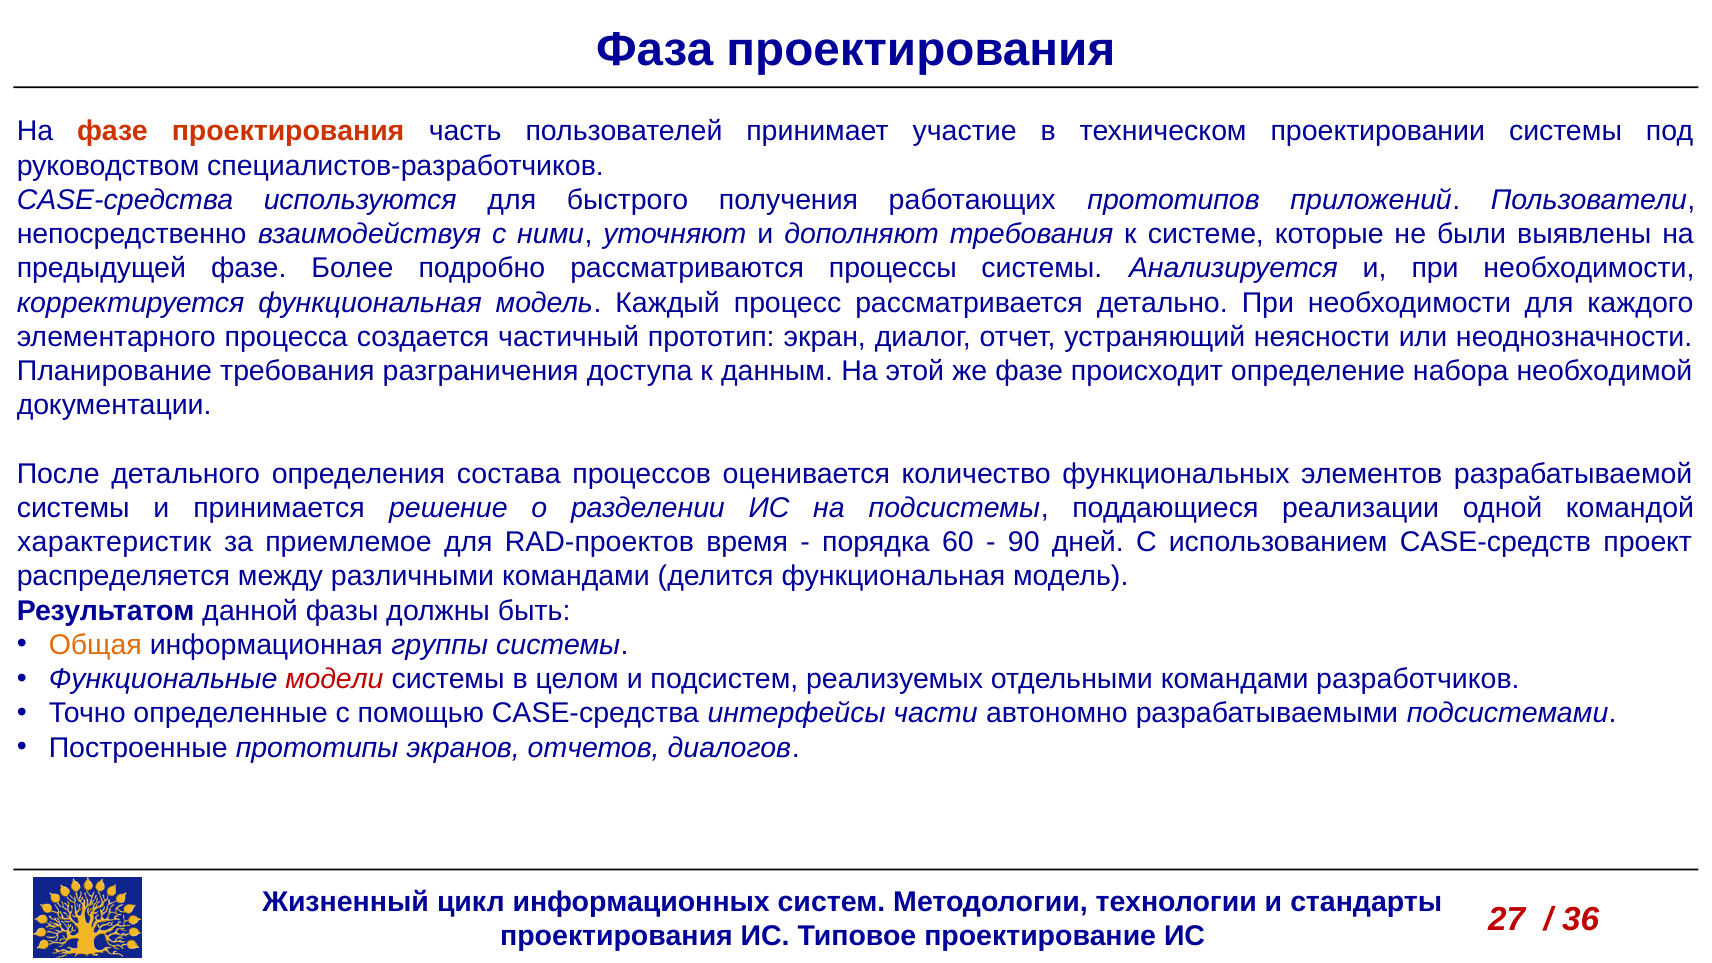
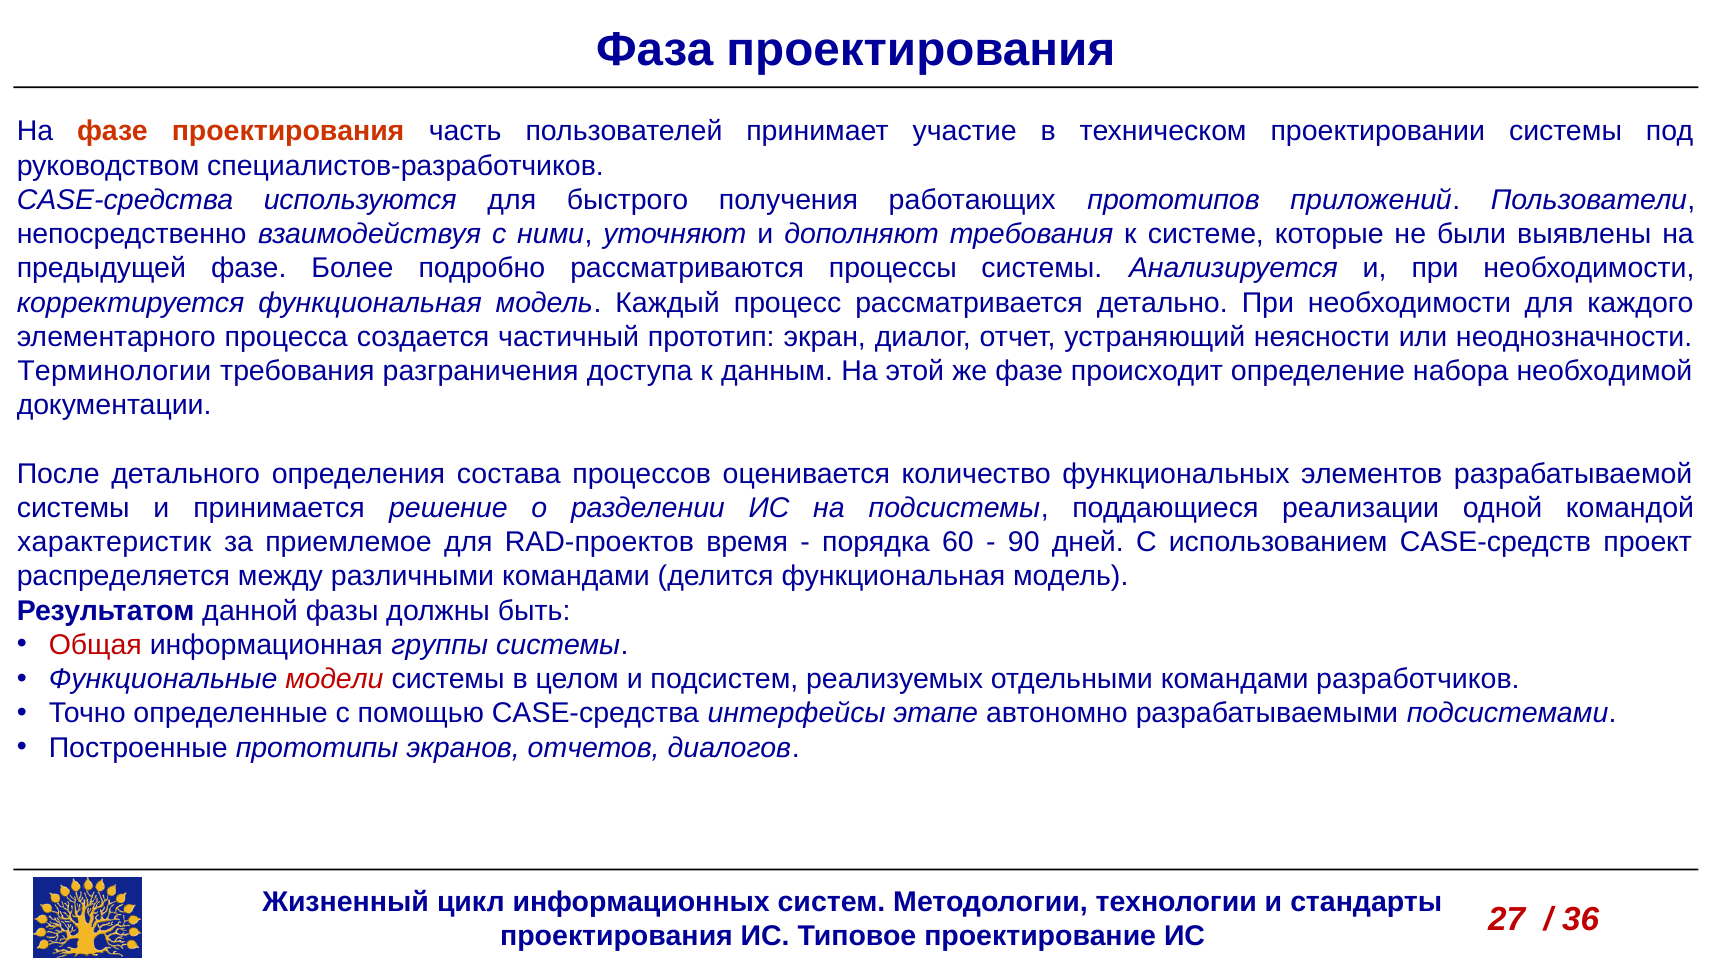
Планирование: Планирование -> Терминологии (114, 371)
Общая colour: orange -> red (95, 645)
части: части -> этапе (936, 714)
